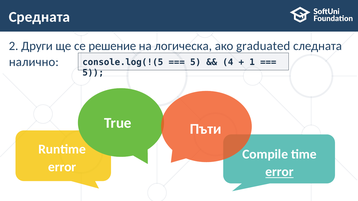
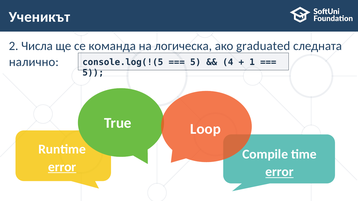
Средната: Средната -> Ученикът (39, 17)
Други: Други -> Числа (37, 46)
решение: решение -> команда (112, 46)
Пъти: Пъти -> Loop (205, 129)
error underline: none -> present (62, 167)
